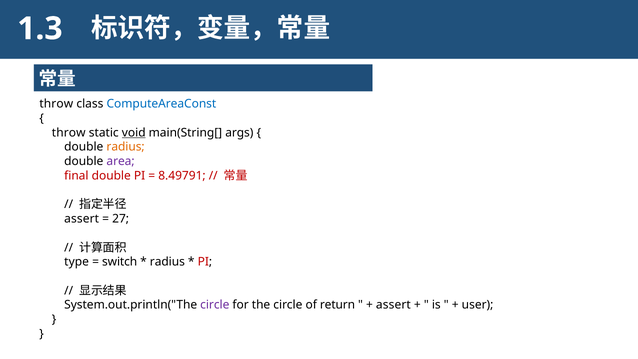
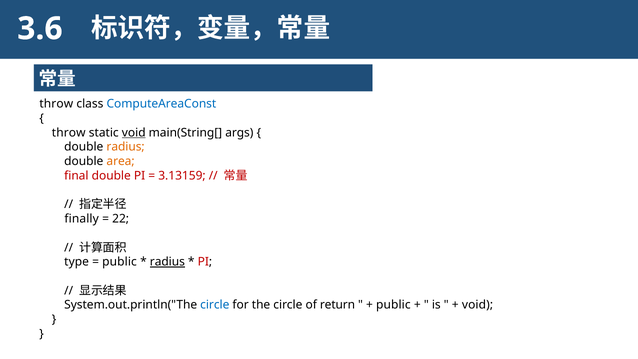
1.3: 1.3 -> 3.6 (40, 29)
area colour: purple -> orange (121, 161)
8.49791: 8.49791 -> 3.13159 (182, 176)
assert: assert -> finally (82, 219)
27: 27 -> 22 (121, 219)
switch: switch -> public (120, 262)
radius underline: none -> present (167, 262)
circle colour: purple -> blue (215, 305)
assert: assert -> public (393, 305)
user: user -> void (478, 305)
